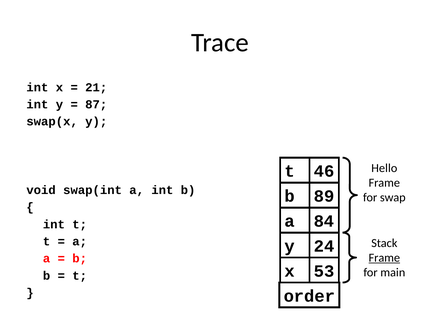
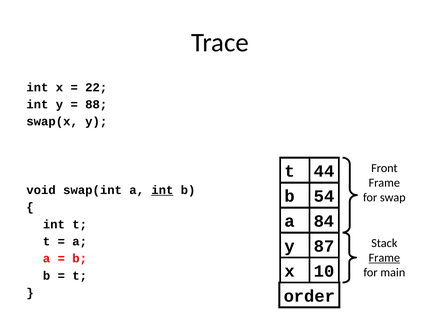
21: 21 -> 22 (96, 87)
87: 87 -> 88 (96, 105)
Hello: Hello -> Front (384, 168)
46: 46 -> 44 (324, 171)
int underline: none -> present (162, 190)
89: 89 -> 54 (324, 196)
24: 24 -> 87 (324, 246)
53: 53 -> 10 (324, 271)
